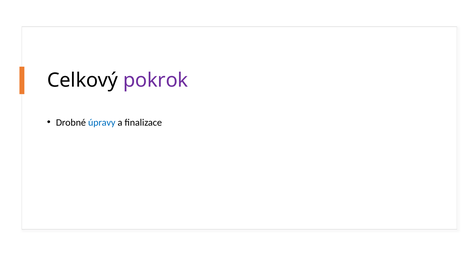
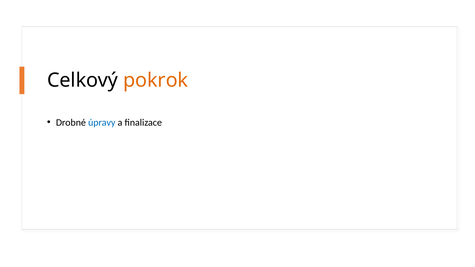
pokrok colour: purple -> orange (156, 80)
